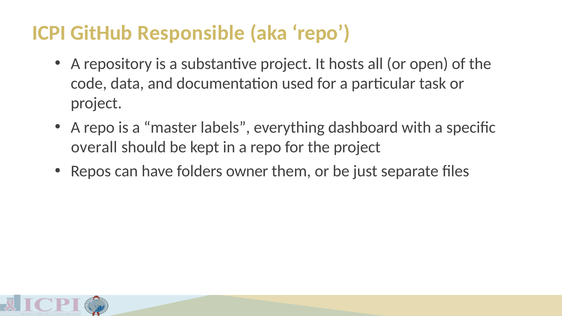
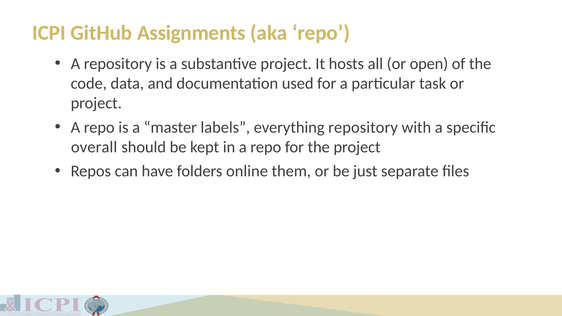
Responsible: Responsible -> Assignments (191, 33)
everything dashboard: dashboard -> repository (363, 127)
owner: owner -> online (247, 171)
